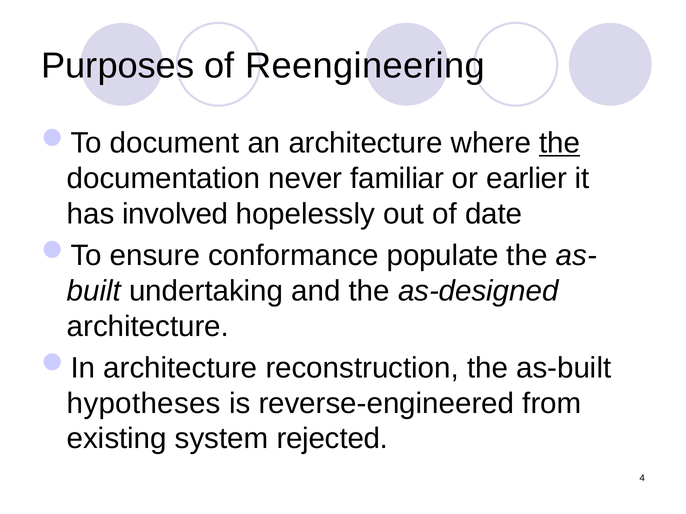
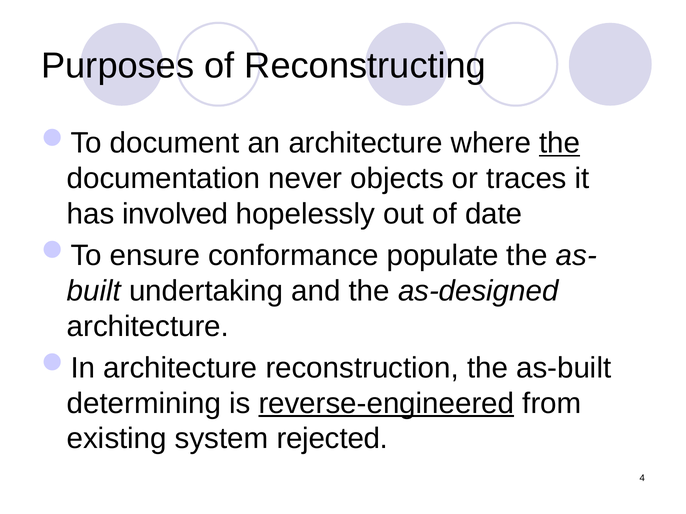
Reengineering: Reengineering -> Reconstructing (365, 66)
familiar: familiar -> objects (397, 179)
earlier: earlier -> traces (527, 179)
hypotheses: hypotheses -> determining (144, 404)
reverse-engineered underline: none -> present (386, 404)
